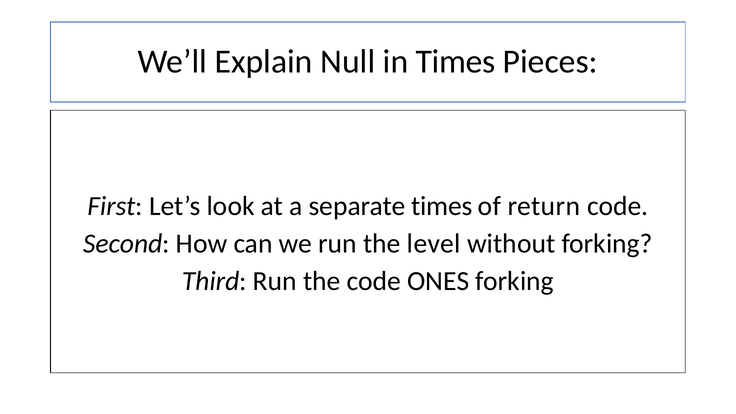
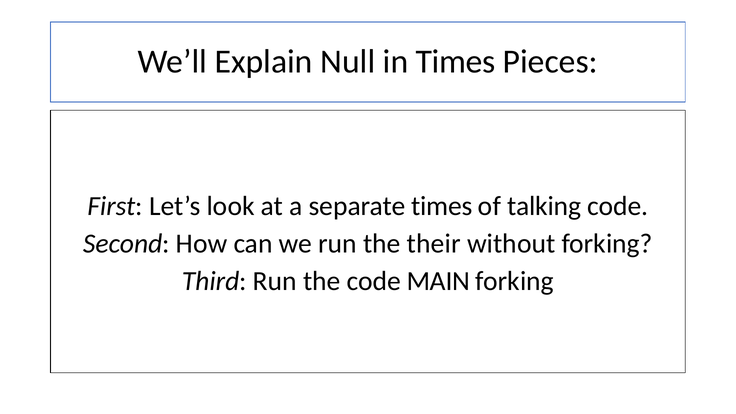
return: return -> talking (544, 206)
level: level -> their (434, 243)
ONES: ONES -> MAIN (438, 281)
